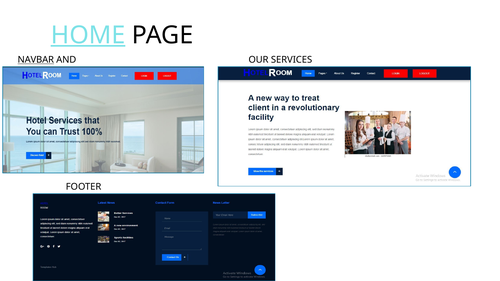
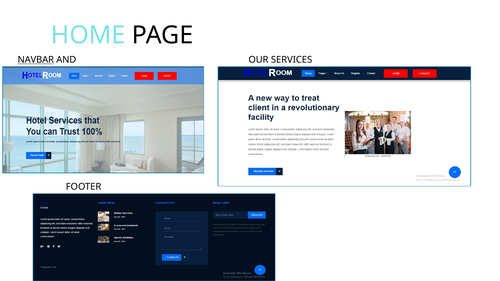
HOME underline: present -> none (88, 35)
